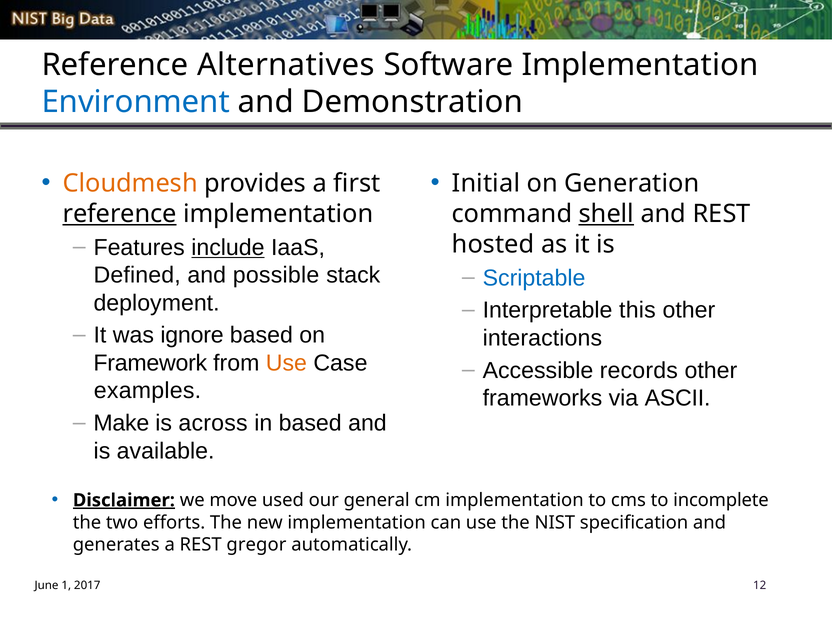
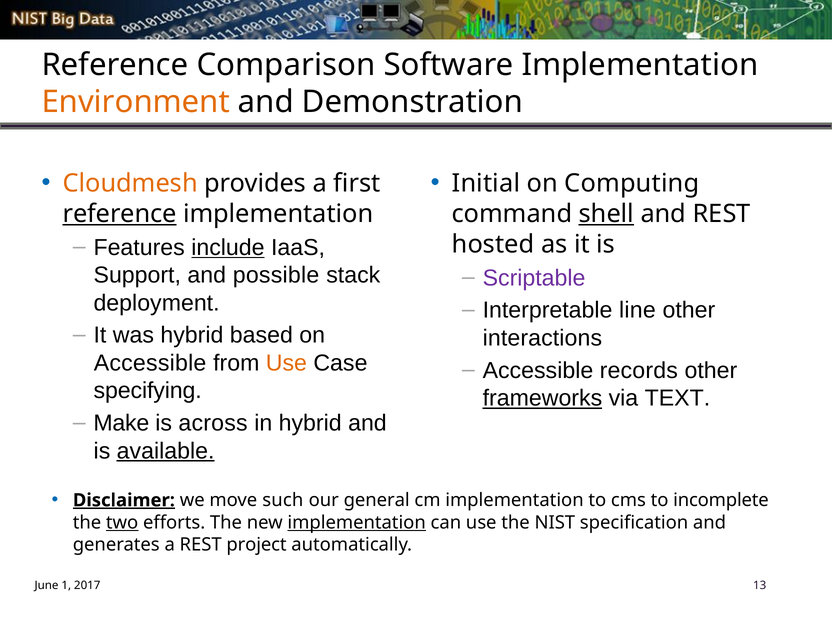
Alternatives: Alternatives -> Comparison (286, 65)
Environment colour: blue -> orange (136, 102)
Generation: Generation -> Computing (632, 183)
Defined: Defined -> Support (137, 275)
Scriptable colour: blue -> purple (534, 278)
this: this -> line (637, 310)
was ignore: ignore -> hybrid (192, 335)
Framework: Framework -> Accessible (150, 363)
examples: examples -> specifying (148, 391)
frameworks underline: none -> present (542, 398)
ASCII: ASCII -> TEXT (677, 398)
in based: based -> hybrid (310, 423)
available underline: none -> present (166, 451)
used: used -> such (283, 500)
two underline: none -> present (122, 522)
implementation underline: none -> present (357, 522)
gregor: gregor -> project (257, 545)
12: 12 -> 13 (760, 585)
